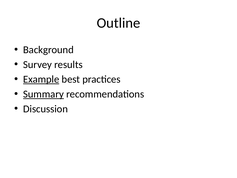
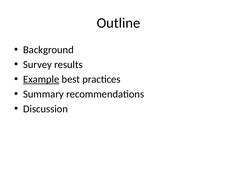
Summary underline: present -> none (43, 94)
